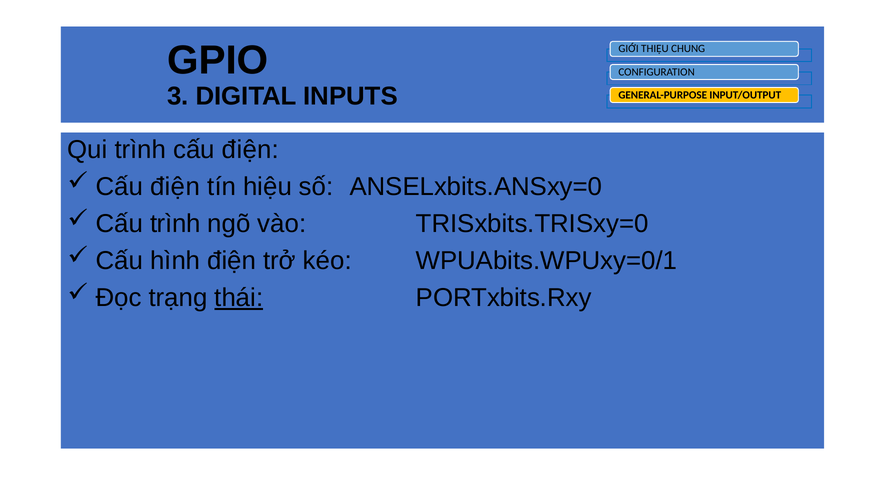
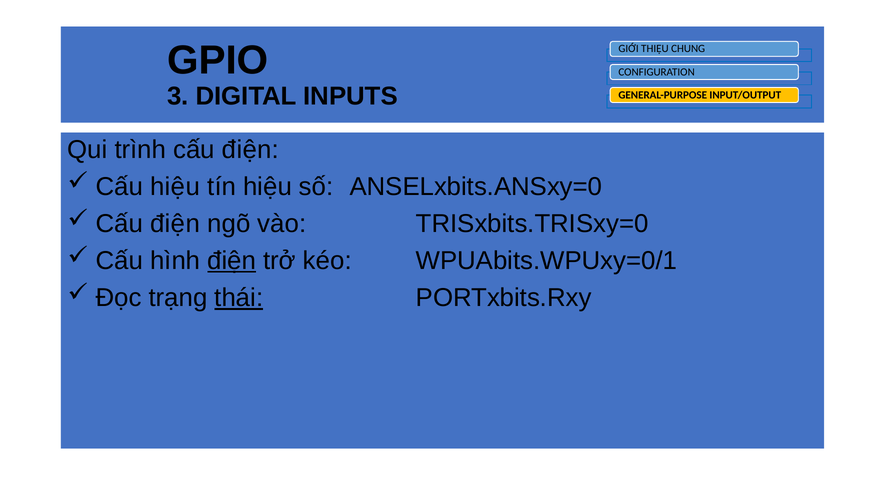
điện: điện -> hiệu (175, 187)
trình: trình -> điện (175, 224)
điện underline: none -> present (232, 261)
